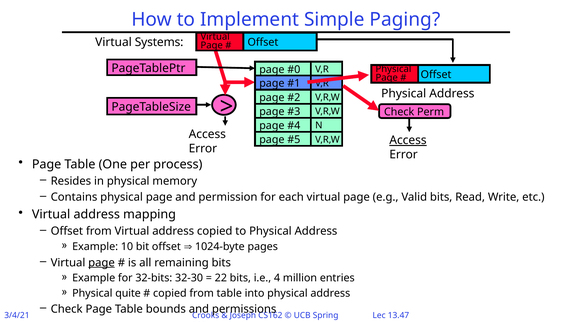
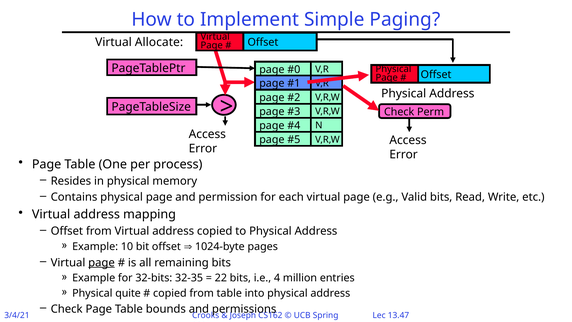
Systems: Systems -> Allocate (159, 42)
Access underline: present -> none (408, 140)
32-30: 32-30 -> 32-35 (189, 278)
